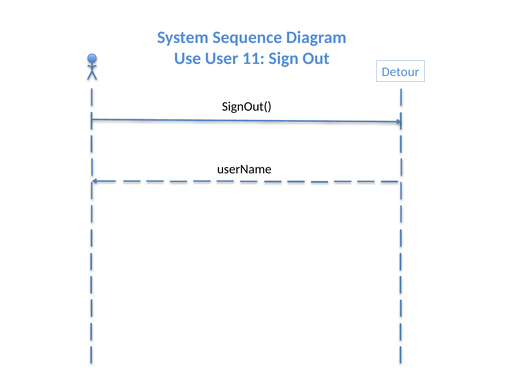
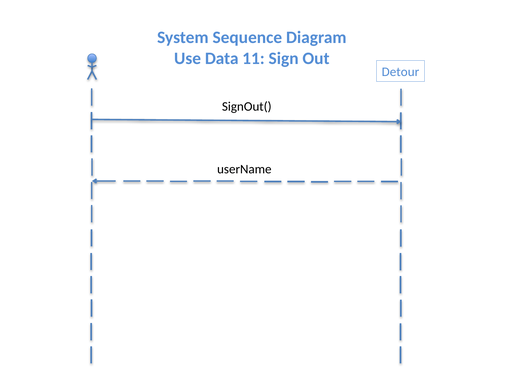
User: User -> Data (222, 58)
